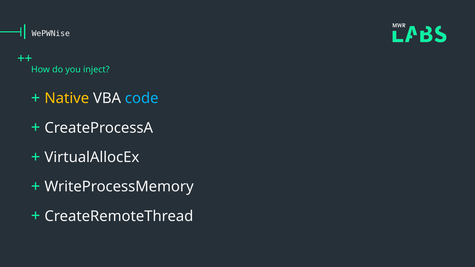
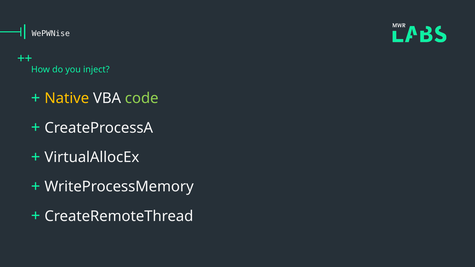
code colour: light blue -> light green (142, 98)
